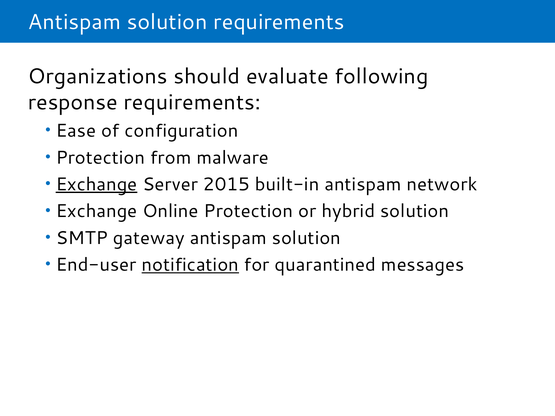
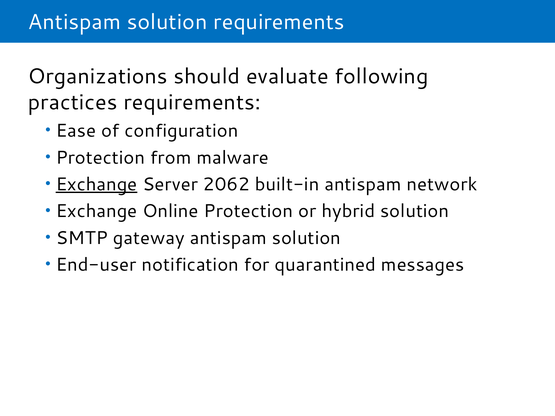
response: response -> practices (73, 102)
2015: 2015 -> 2062 (226, 184)
notification underline: present -> none (190, 265)
